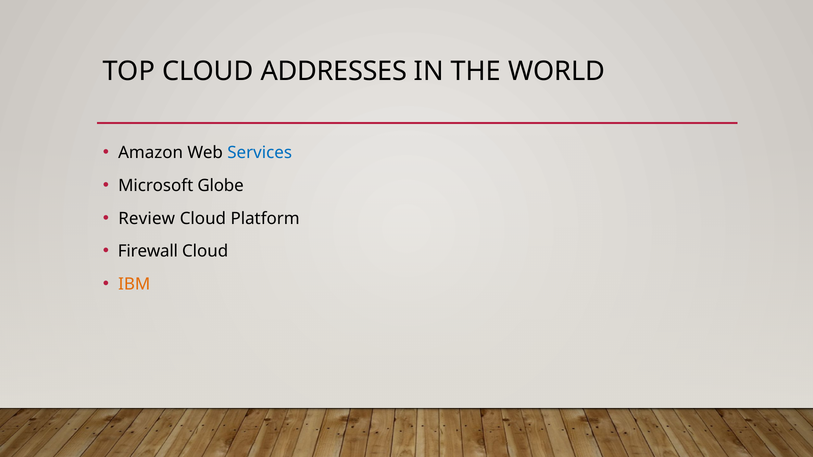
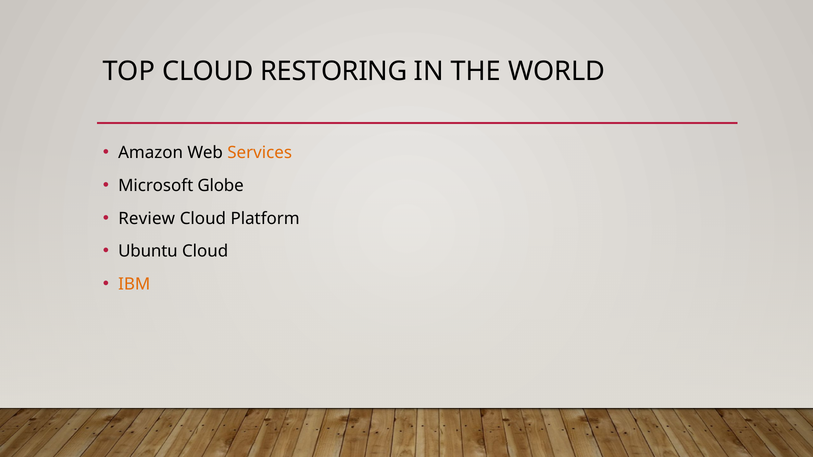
ADDRESSES: ADDRESSES -> RESTORING (334, 71)
Services colour: blue -> orange (260, 153)
Firewall: Firewall -> Ubuntu (148, 251)
